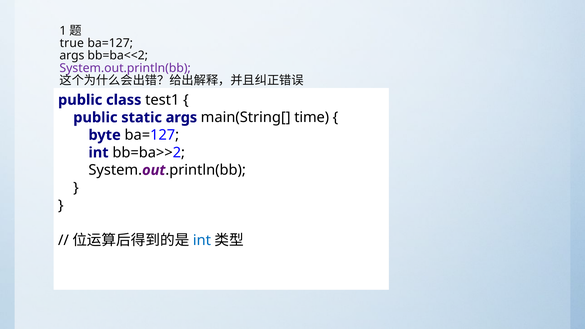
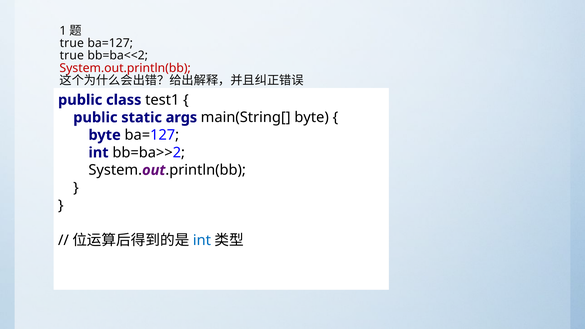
args: args -> true (72, 56)
System.out.println(bb colour: purple -> red (125, 68)
main(String[ time: time -> byte (312, 118)
